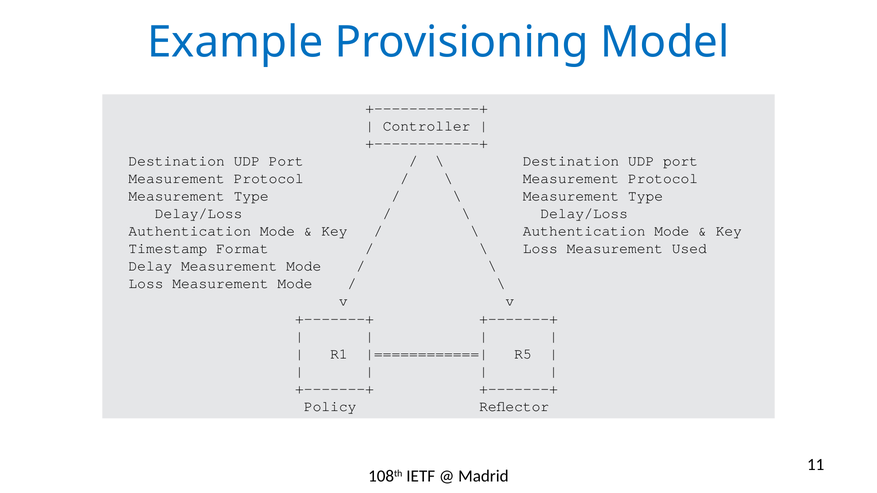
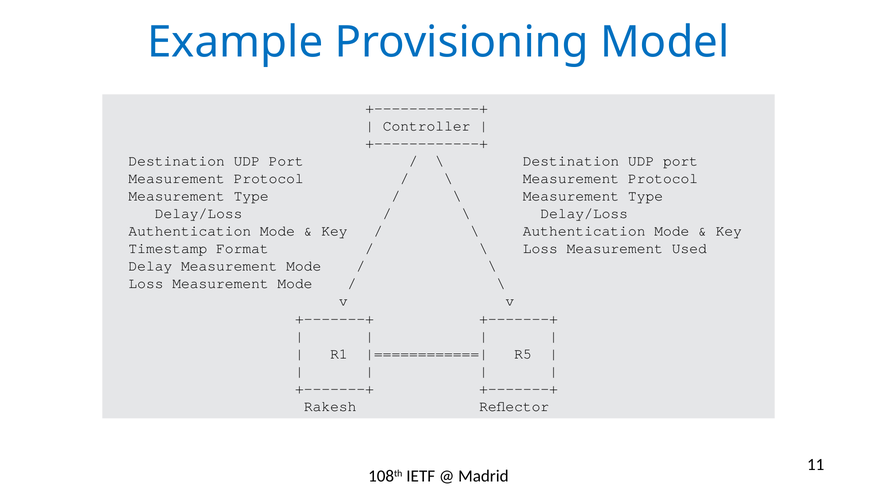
Policy: Policy -> Rakesh (330, 407)
